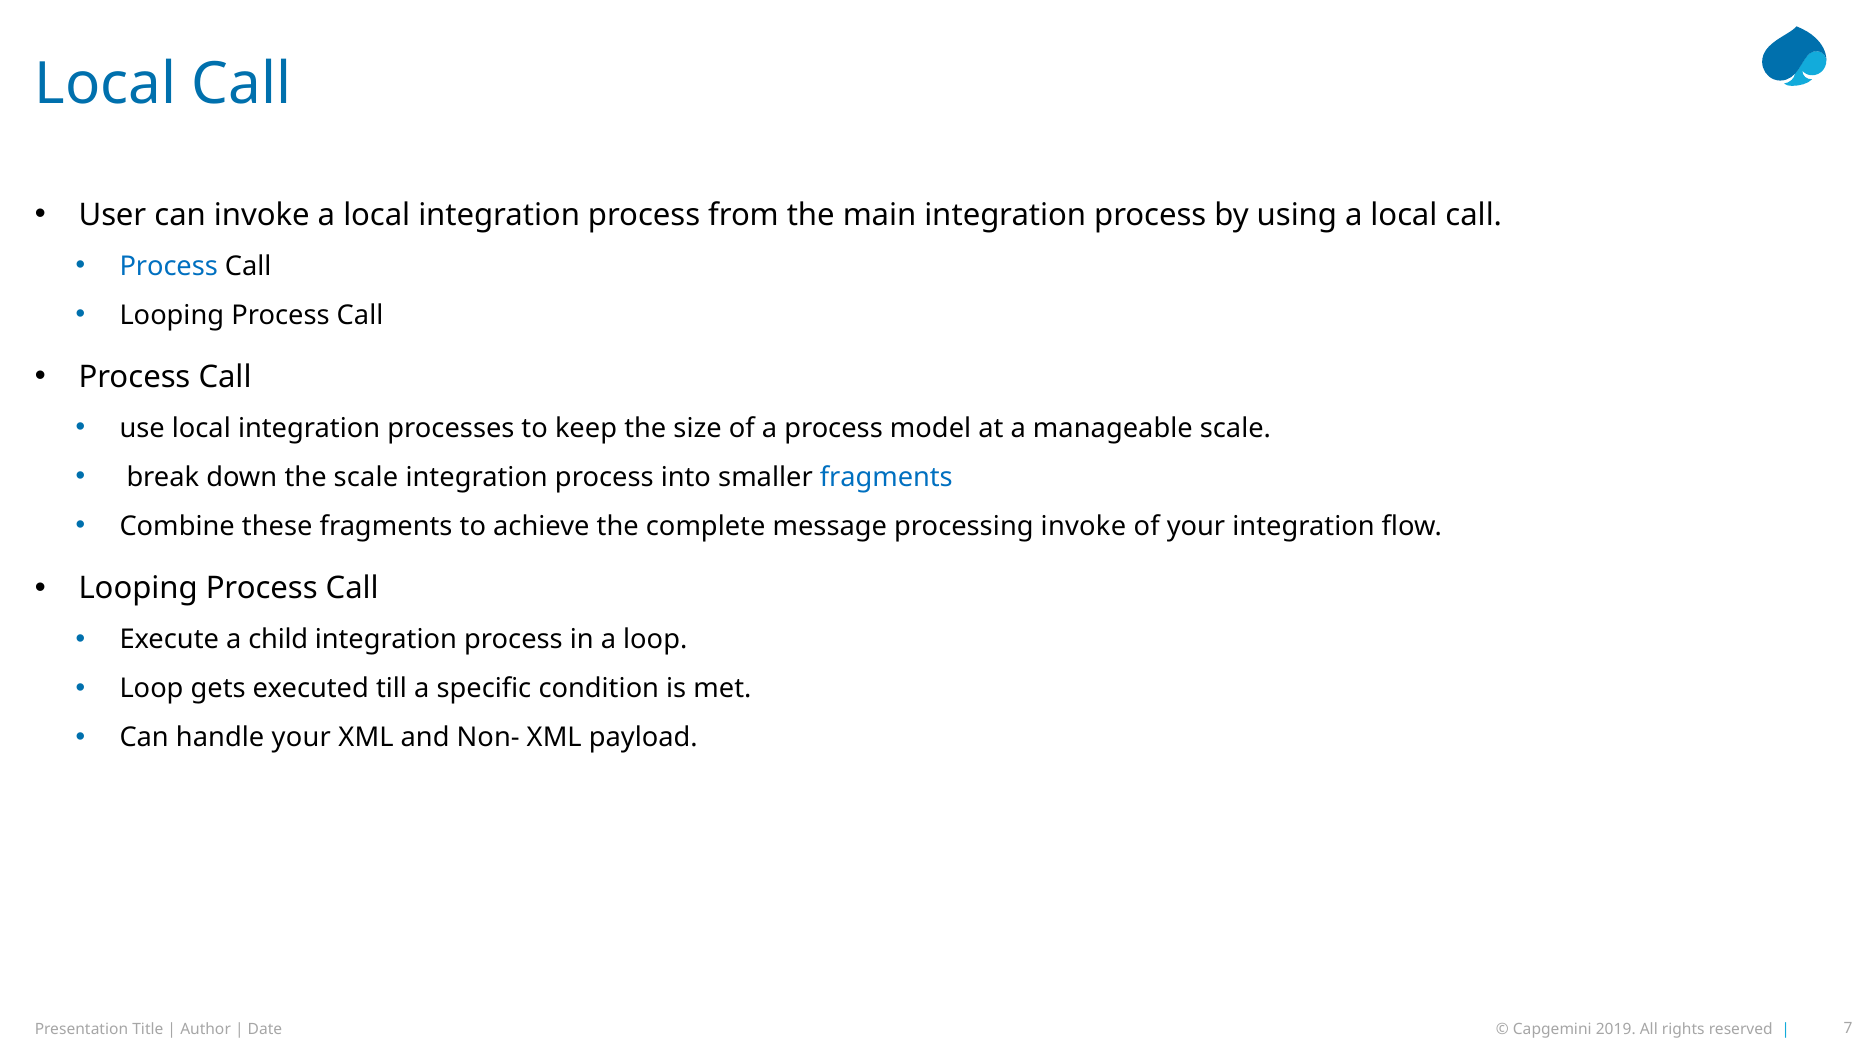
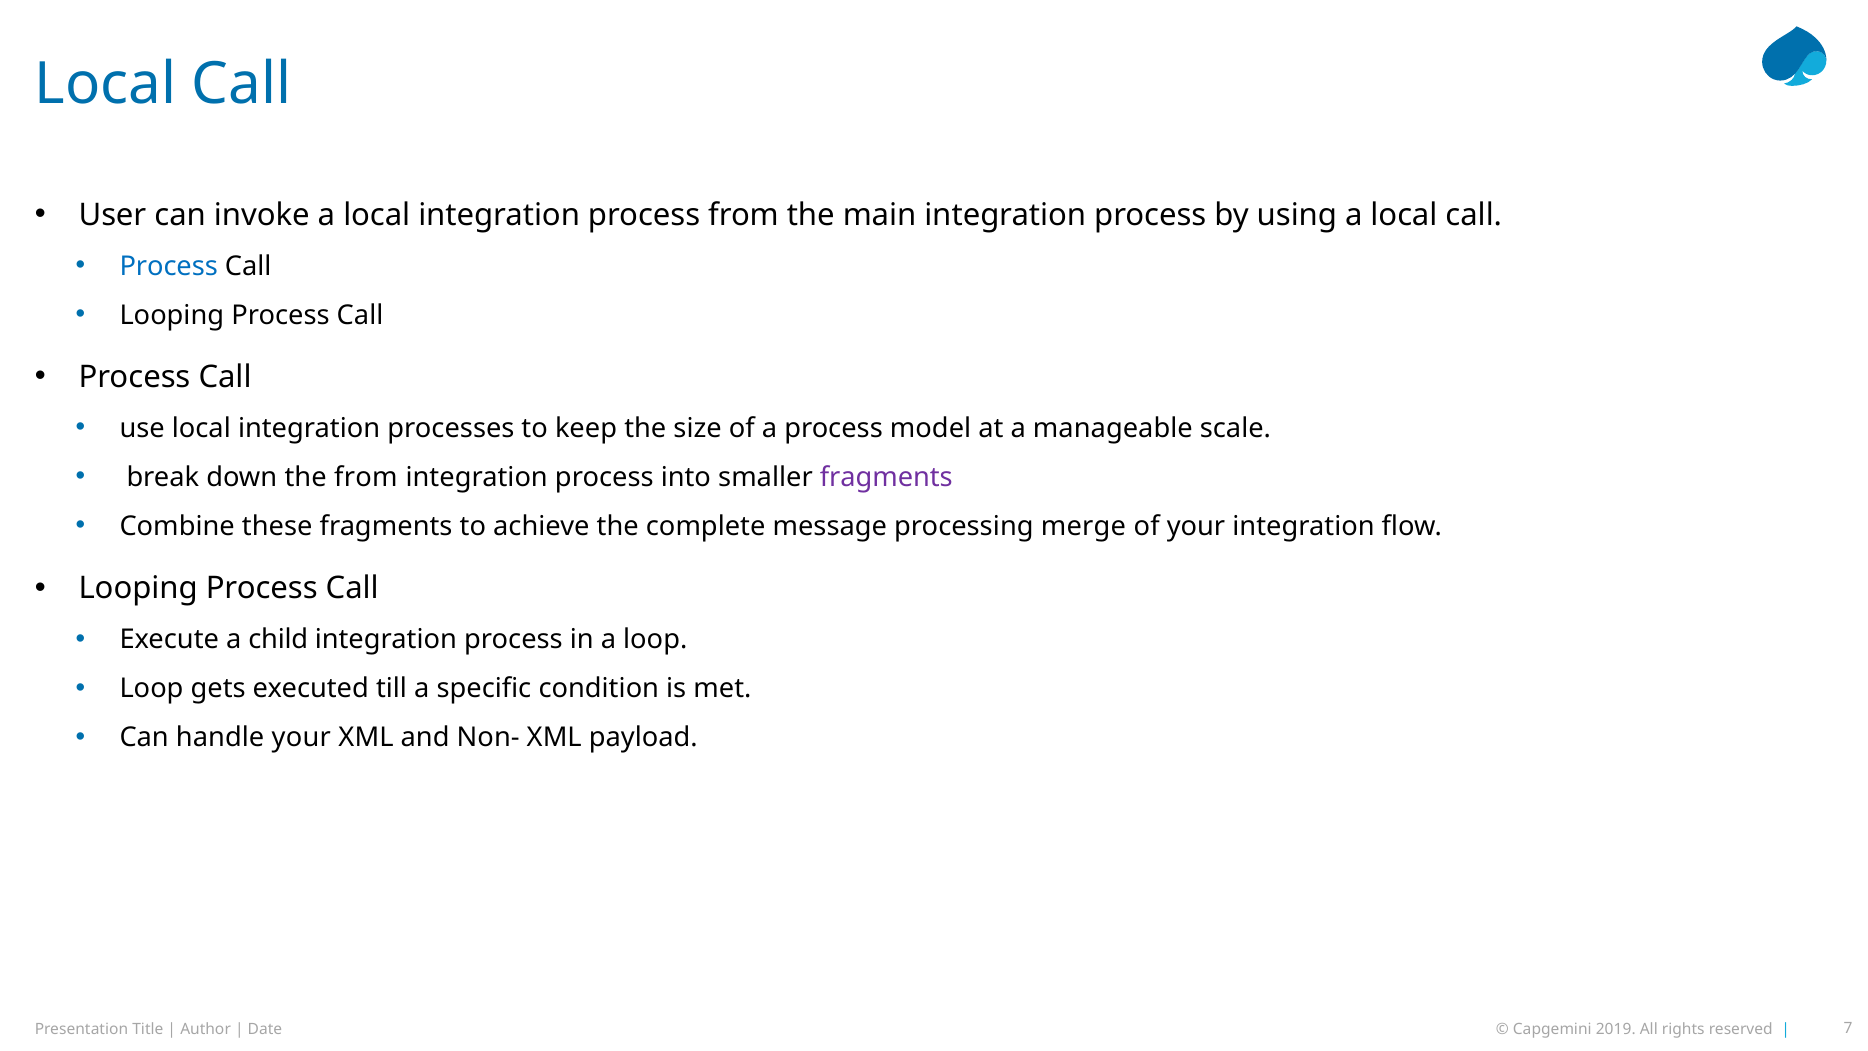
the scale: scale -> from (366, 477)
fragments colour: blue -> purple (886, 477)
processing invoke: invoke -> merge (1083, 526)
